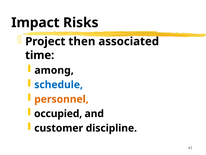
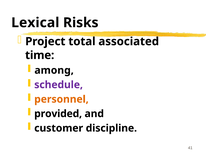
Impact: Impact -> Lexical (35, 23)
then: then -> total (82, 41)
schedule colour: blue -> purple (59, 84)
occupied: occupied -> provided (58, 113)
